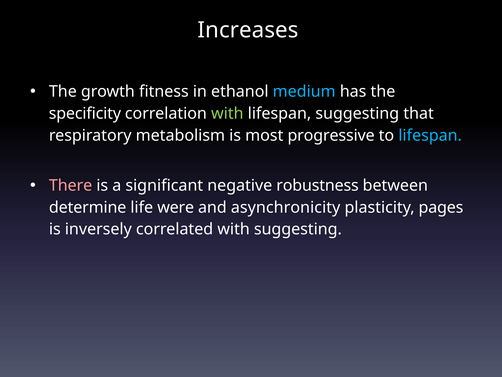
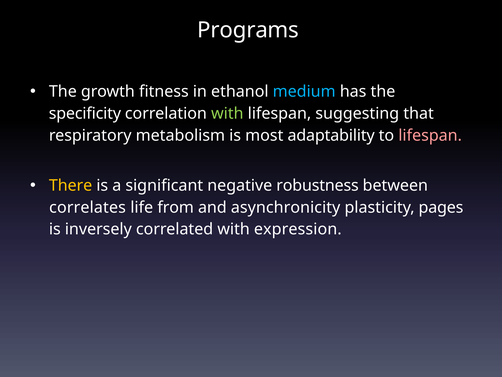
Increases: Increases -> Programs (248, 30)
progressive: progressive -> adaptability (331, 135)
lifespan colour: light blue -> pink (430, 135)
There colour: pink -> yellow (71, 185)
determine: determine -> correlates (88, 207)
were: were -> from (176, 207)
with suggesting: suggesting -> expression (298, 229)
